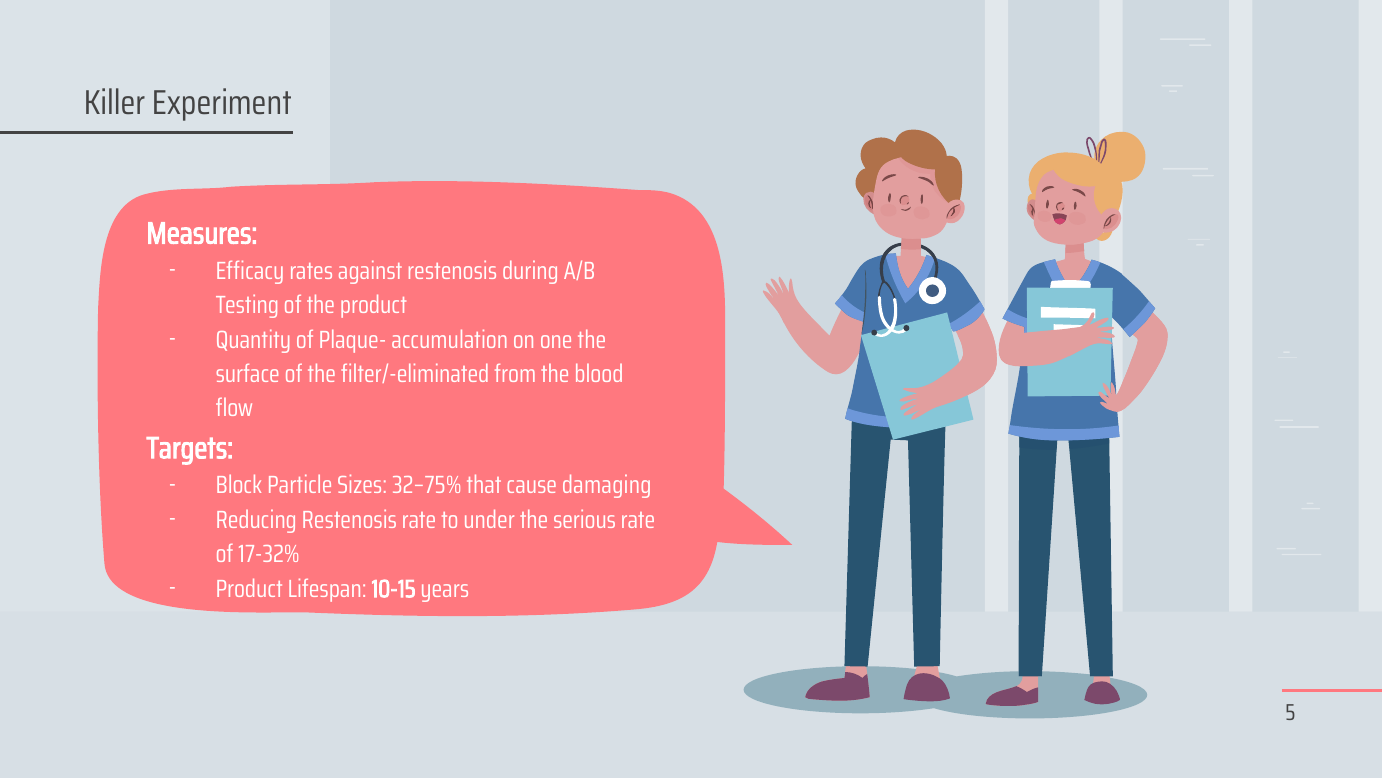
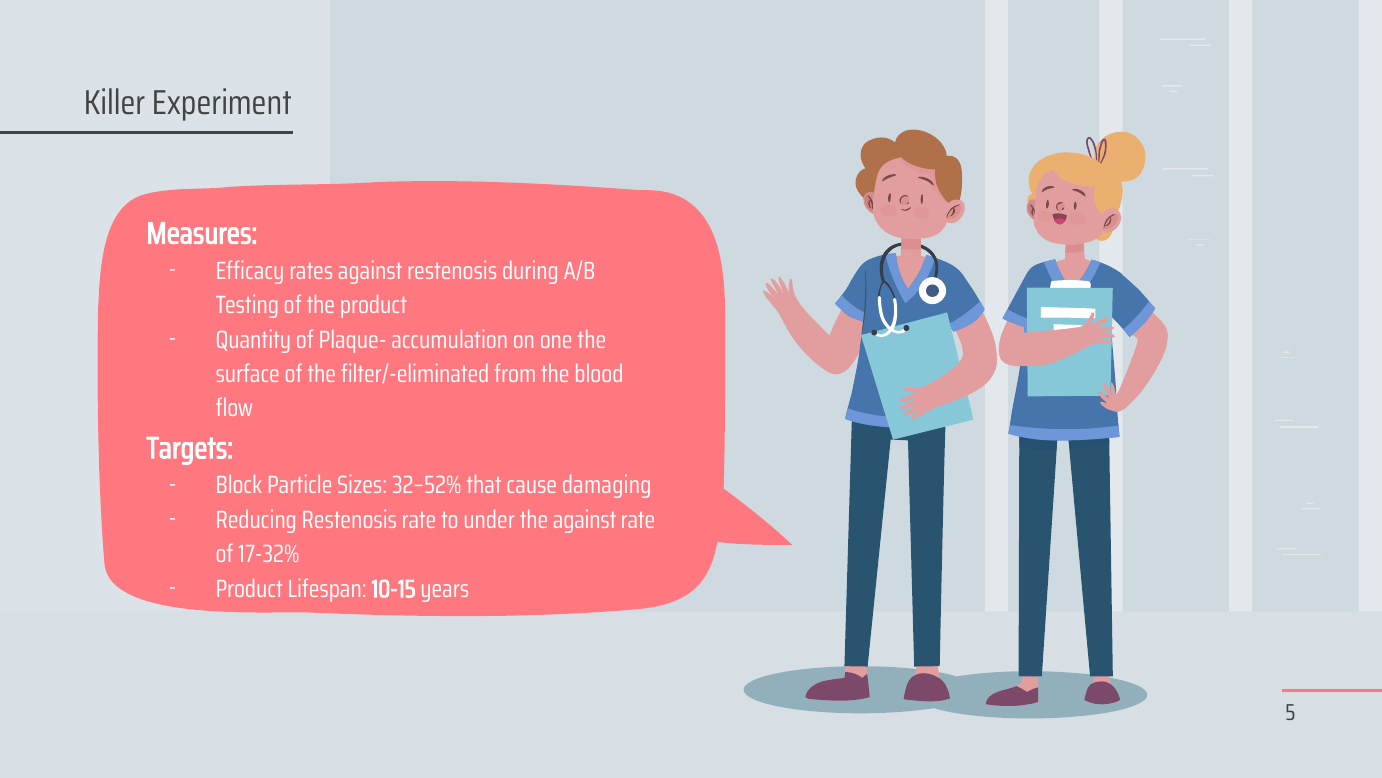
32–75%: 32–75% -> 32–52% (427, 485)
the serious: serious -> against (585, 520)
